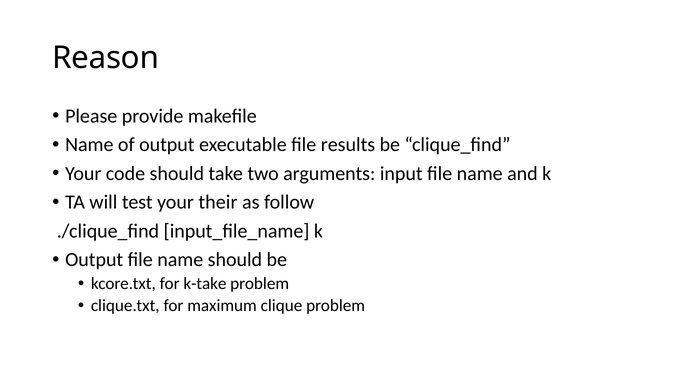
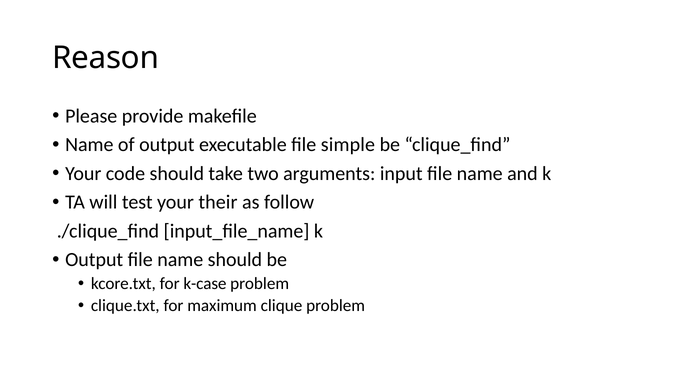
results: results -> simple (348, 145)
k-take: k-take -> k-case (205, 283)
